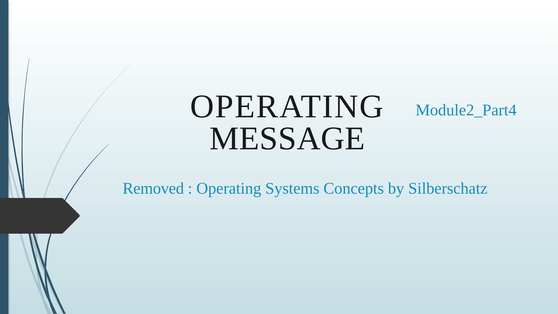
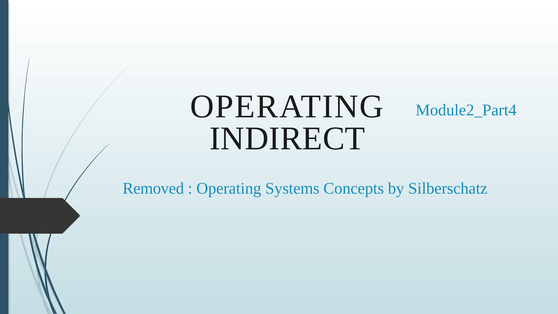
MESSAGE: MESSAGE -> INDIRECT (287, 138)
